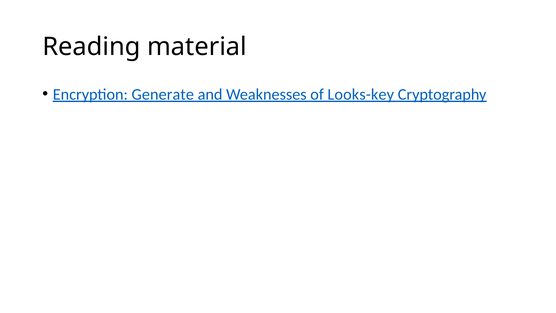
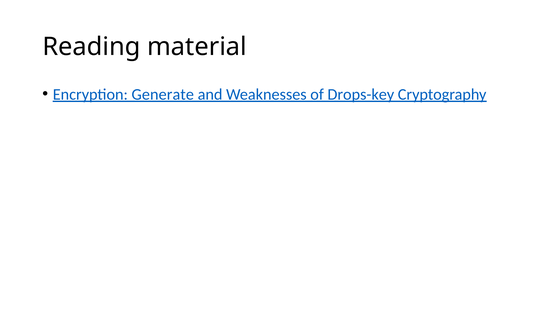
Looks-key: Looks-key -> Drops-key (361, 94)
